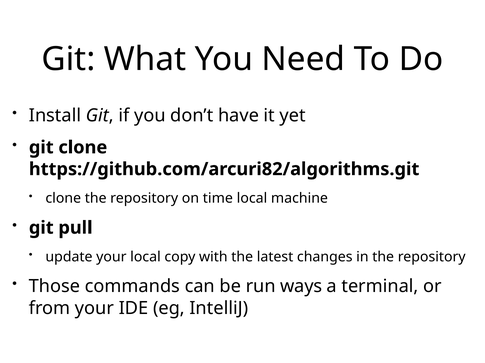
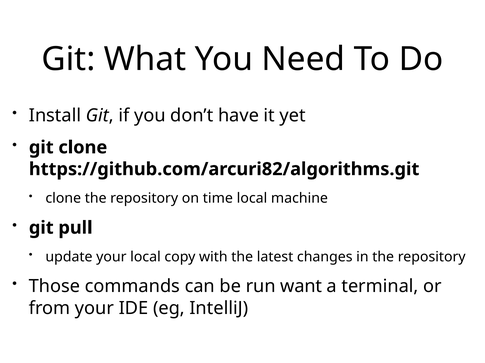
ways: ways -> want (301, 287)
